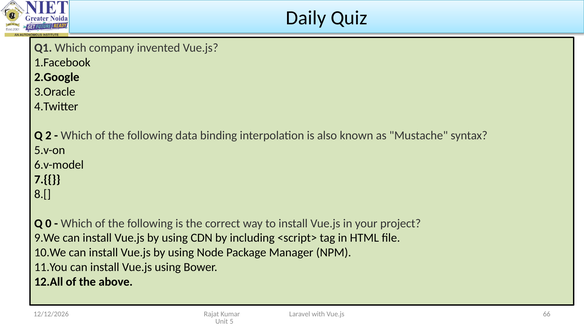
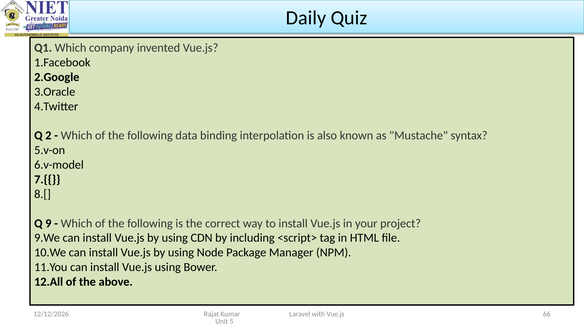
0: 0 -> 9 (48, 223)
